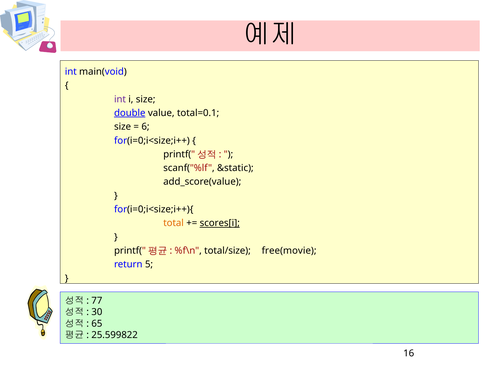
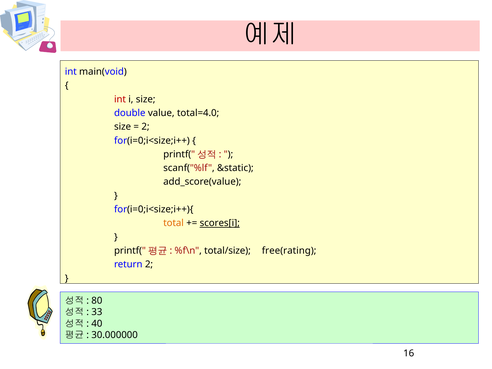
int colour: purple -> red (120, 99)
double underline: present -> none (130, 113)
total=0.1: total=0.1 -> total=4.0 (198, 113)
6: 6 -> 2 (145, 127)
free(movie: free(movie -> free(rating (289, 251)
return 5: 5 -> 2 (149, 264)
77: 77 -> 80 (97, 301)
30: 30 -> 33 (97, 312)
65: 65 -> 40 (97, 324)
25.599822: 25.599822 -> 30.000000 (115, 335)
